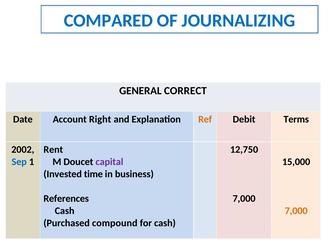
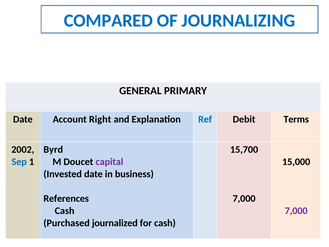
CORRECT: CORRECT -> PRIMARY (185, 91)
Ref colour: orange -> blue (205, 119)
Rent: Rent -> Byrd (53, 149)
12,750: 12,750 -> 15,700 (244, 149)
Invested time: time -> date (93, 174)
7,000 colour: orange -> purple (296, 211)
compound: compound -> journalized (115, 223)
